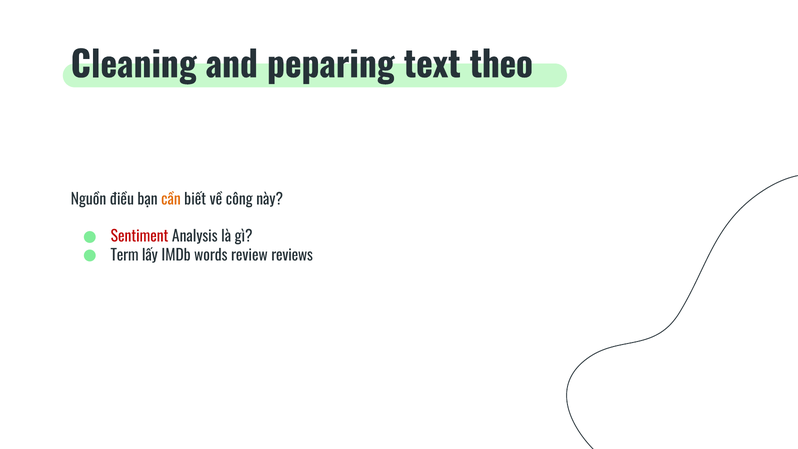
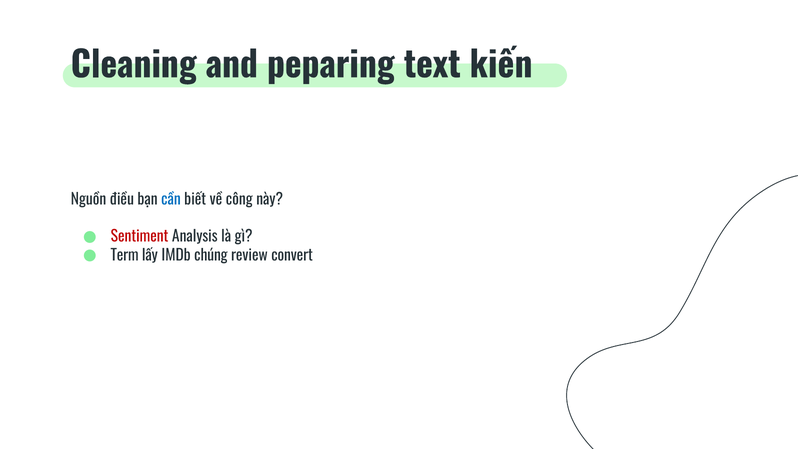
theo: theo -> kiến (501, 66)
cần colour: orange -> blue (171, 199)
words: words -> chúng (211, 255)
reviews: reviews -> convert (292, 255)
